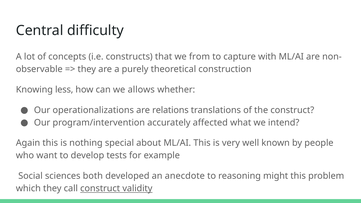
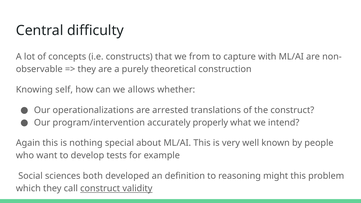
less: less -> self (64, 90)
relations: relations -> arrested (170, 110)
affected: affected -> properly (210, 123)
anecdote: anecdote -> definition (185, 176)
